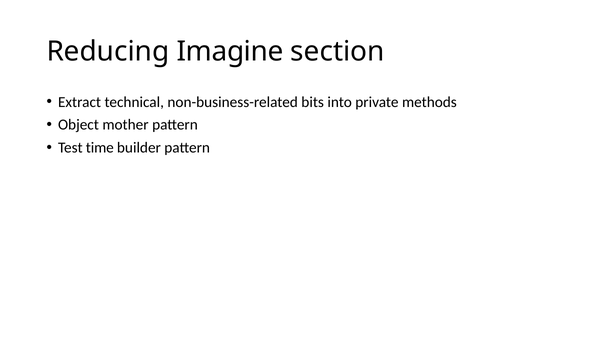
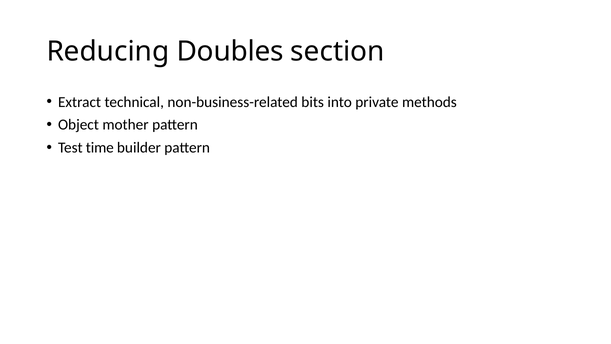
Imagine: Imagine -> Doubles (230, 51)
